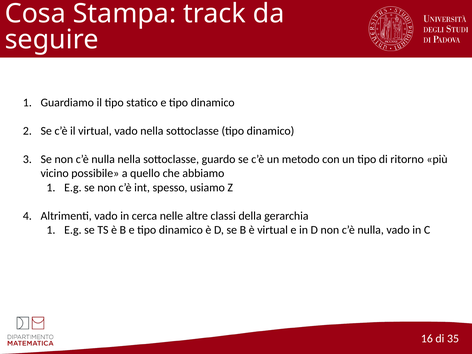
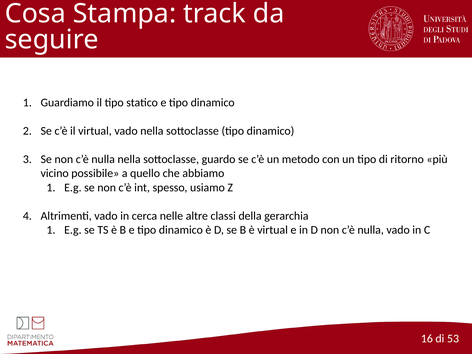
35: 35 -> 53 (453, 339)
